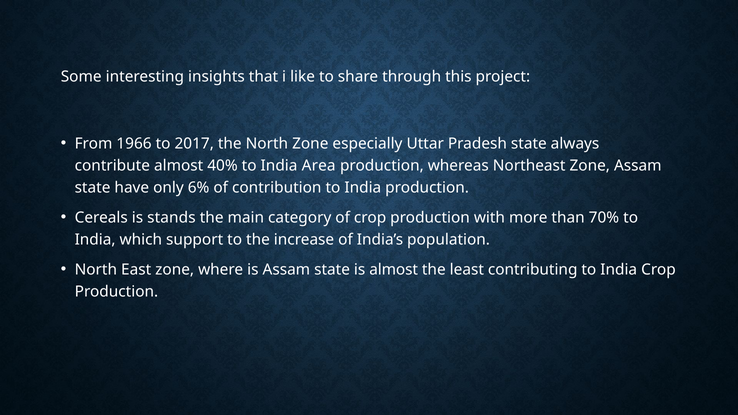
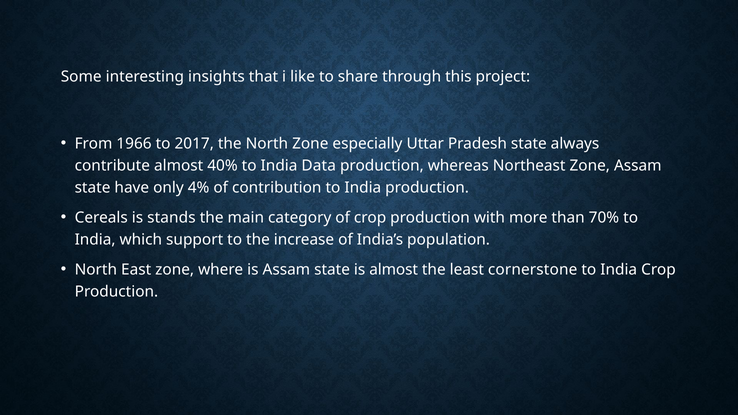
Area: Area -> Data (319, 166)
6%: 6% -> 4% (199, 188)
contributing: contributing -> cornerstone (533, 270)
